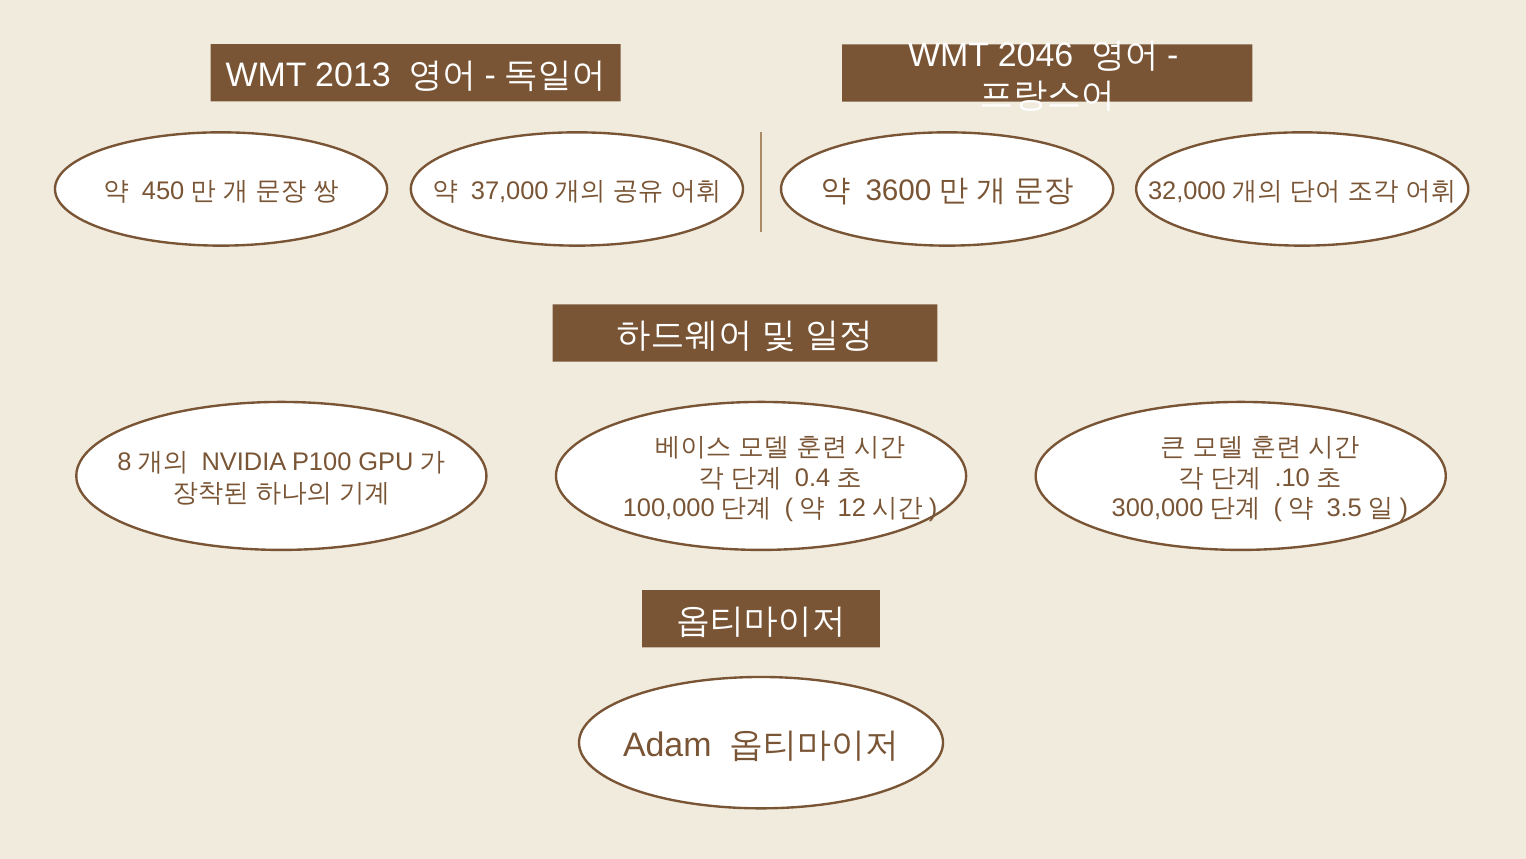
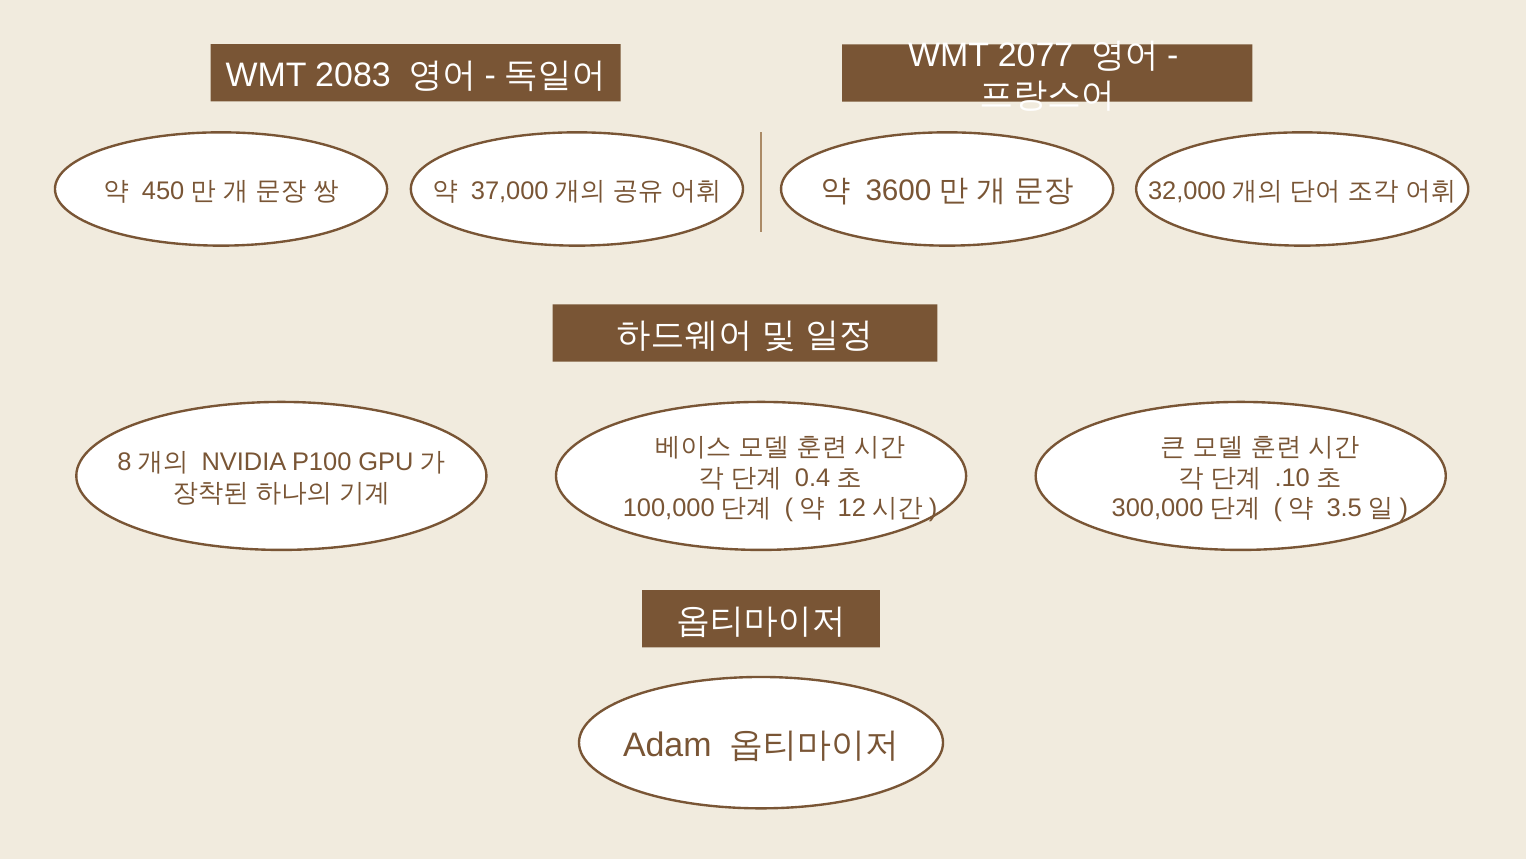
2046: 2046 -> 2077 (1036, 55)
2013: 2013 -> 2083 (353, 75)
